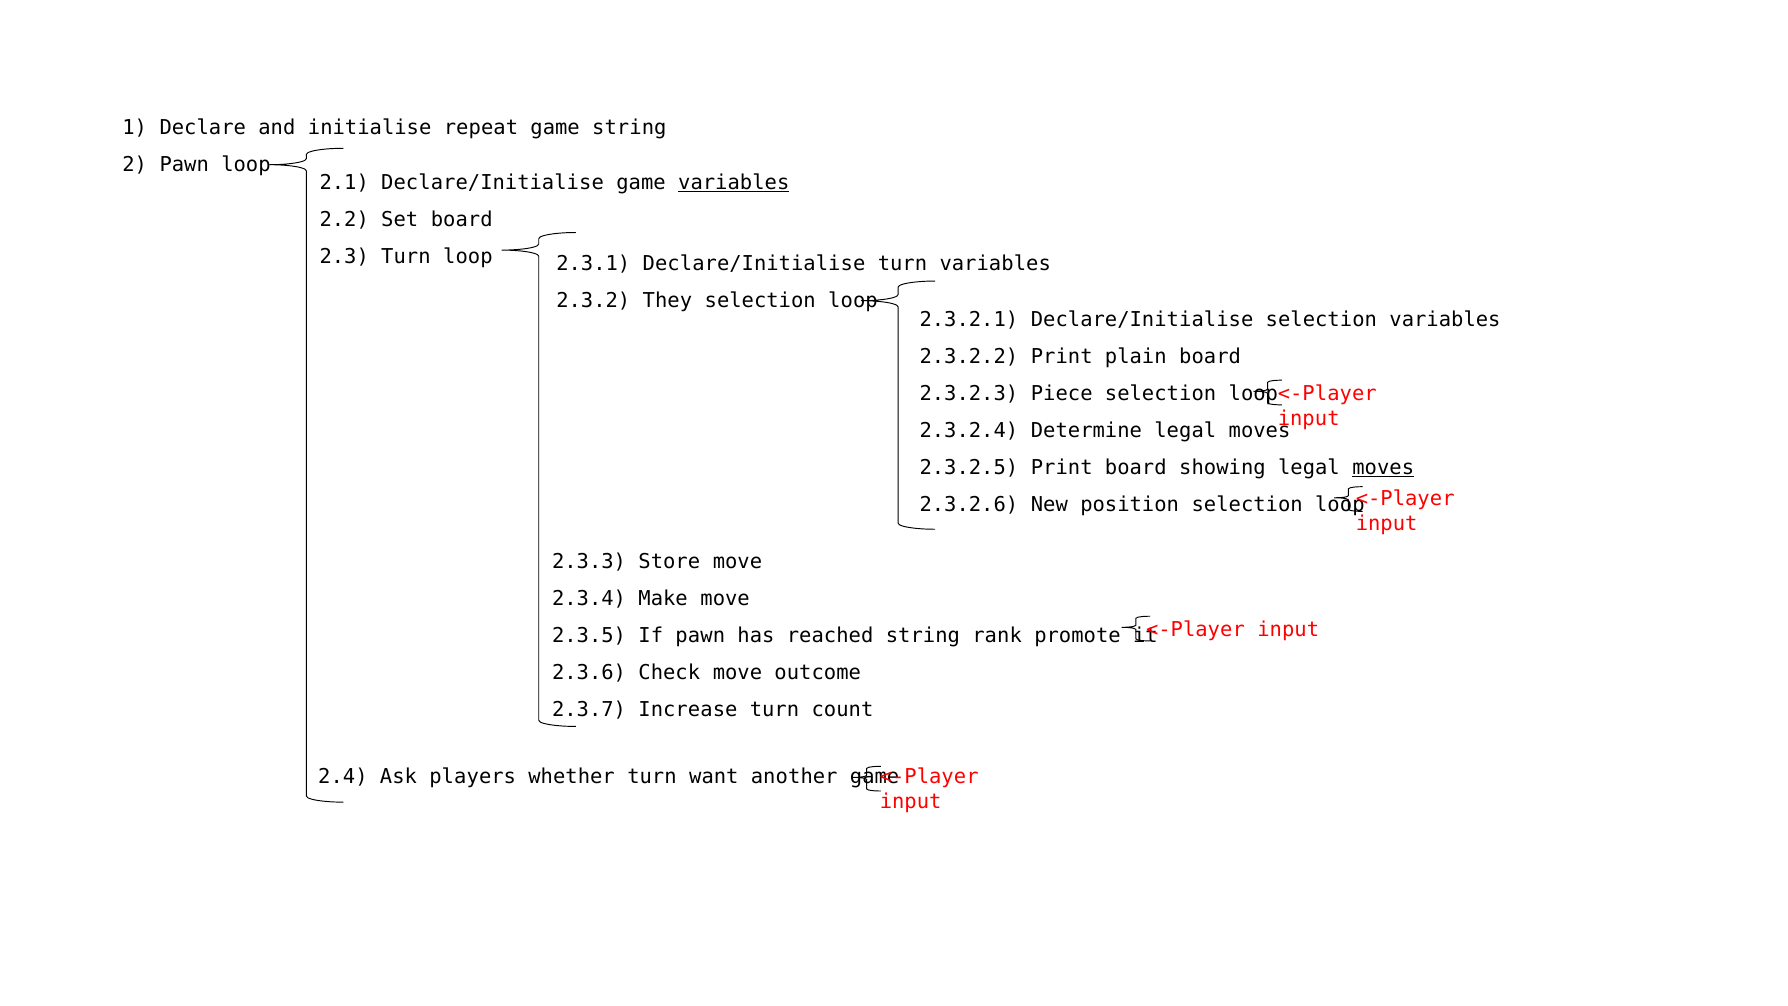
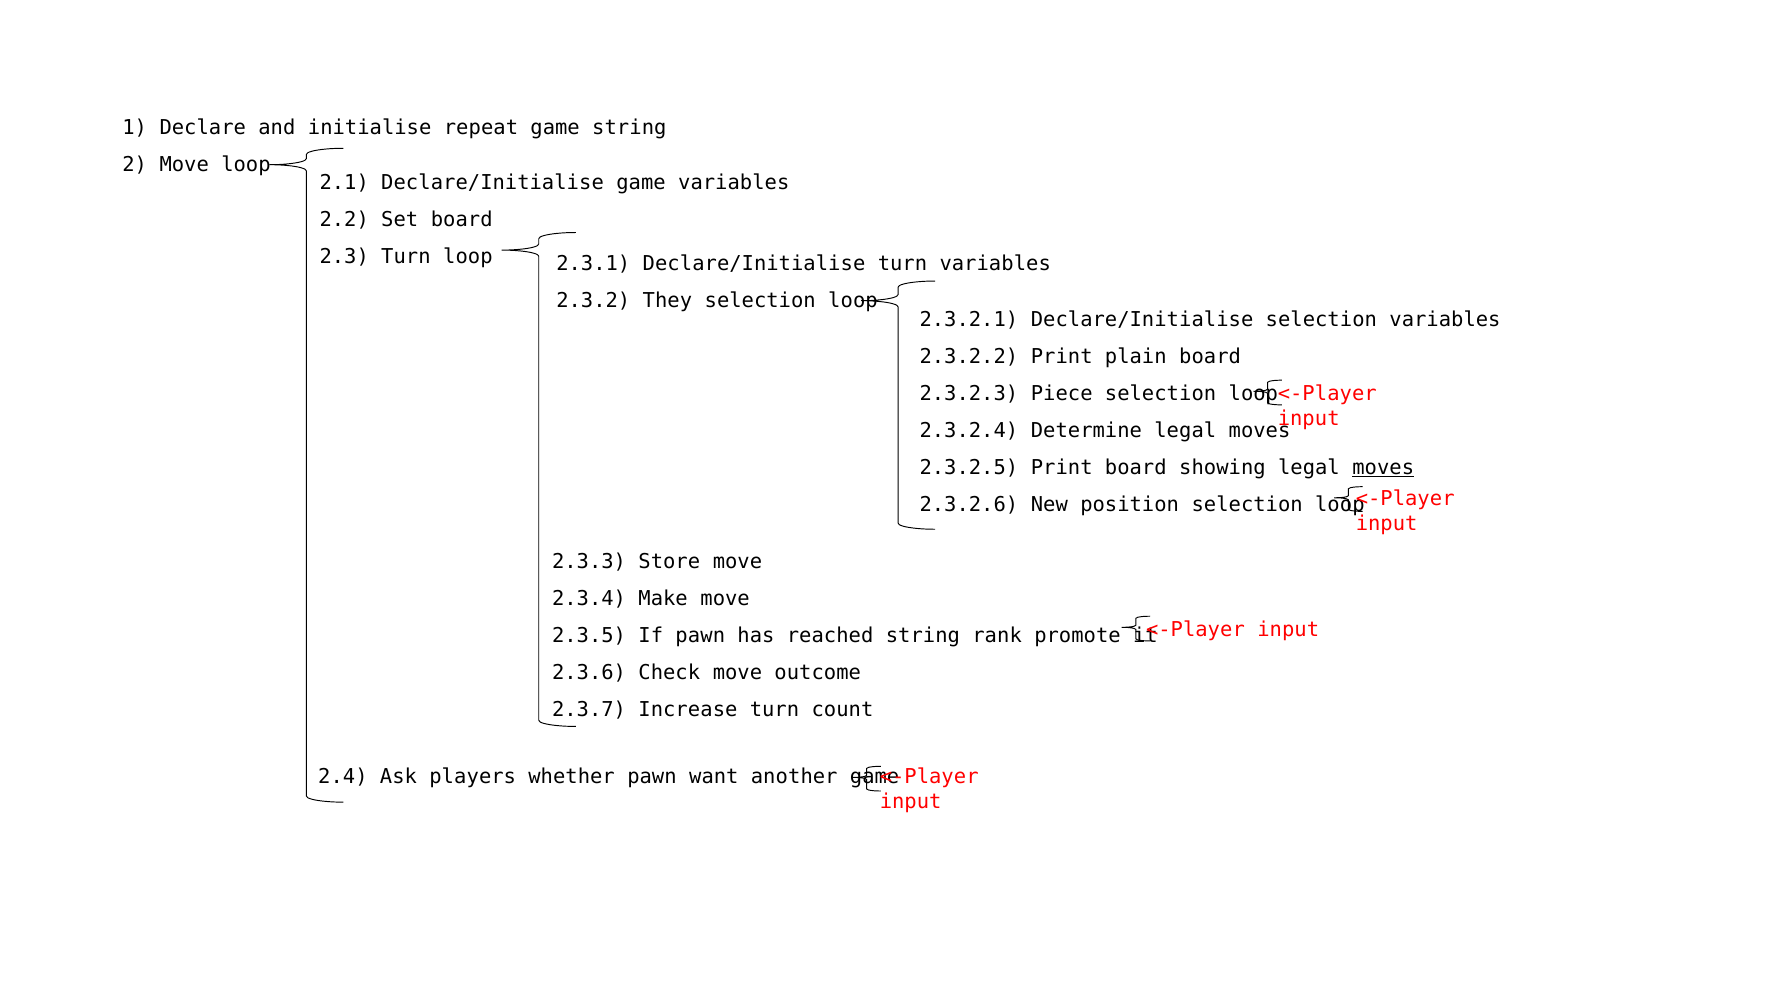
2 Pawn: Pawn -> Move (184, 165)
variables underline: present -> none (734, 183)
whether turn: turn -> pawn (652, 777)
